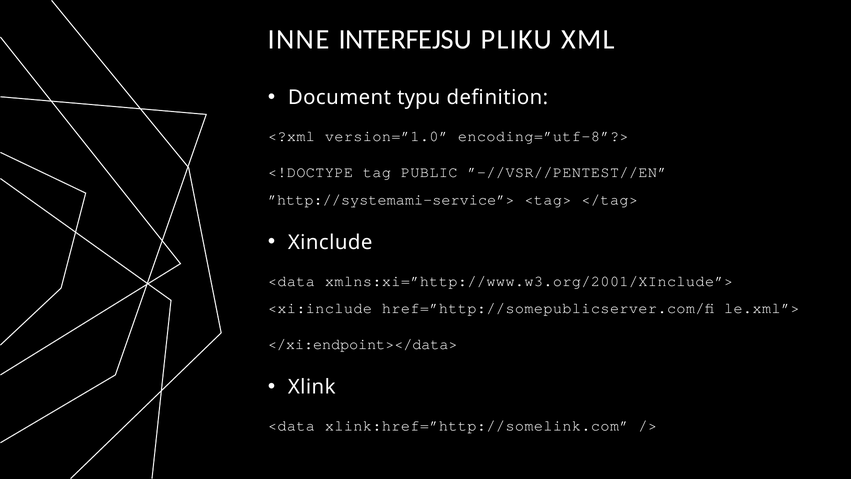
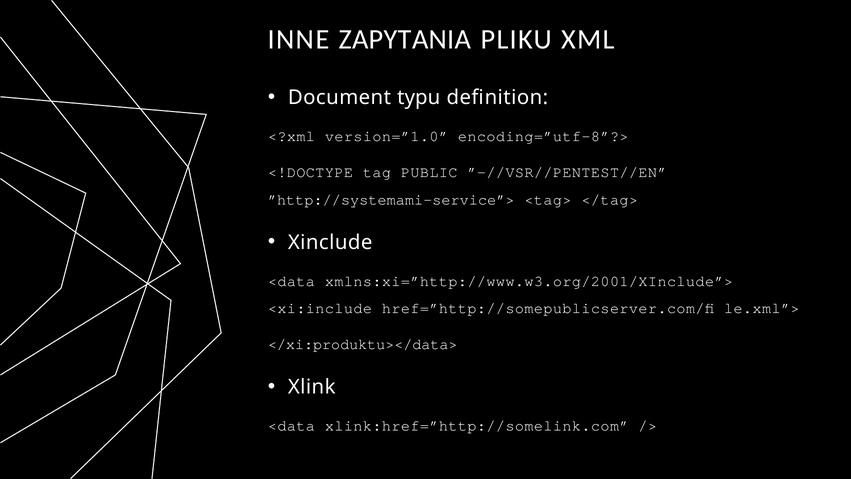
INTERFEJSU: INTERFEJSU -> ZAPYTANIA (405, 39)
</xi:endpoint></data>: </xi:endpoint></data> -> </xi:produktu></data> (363, 344)
